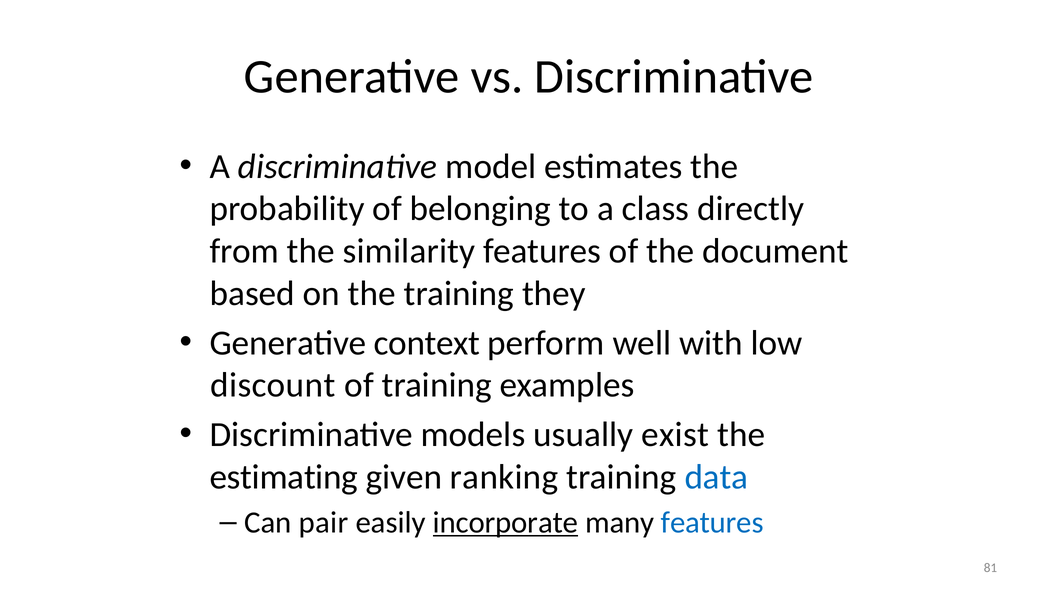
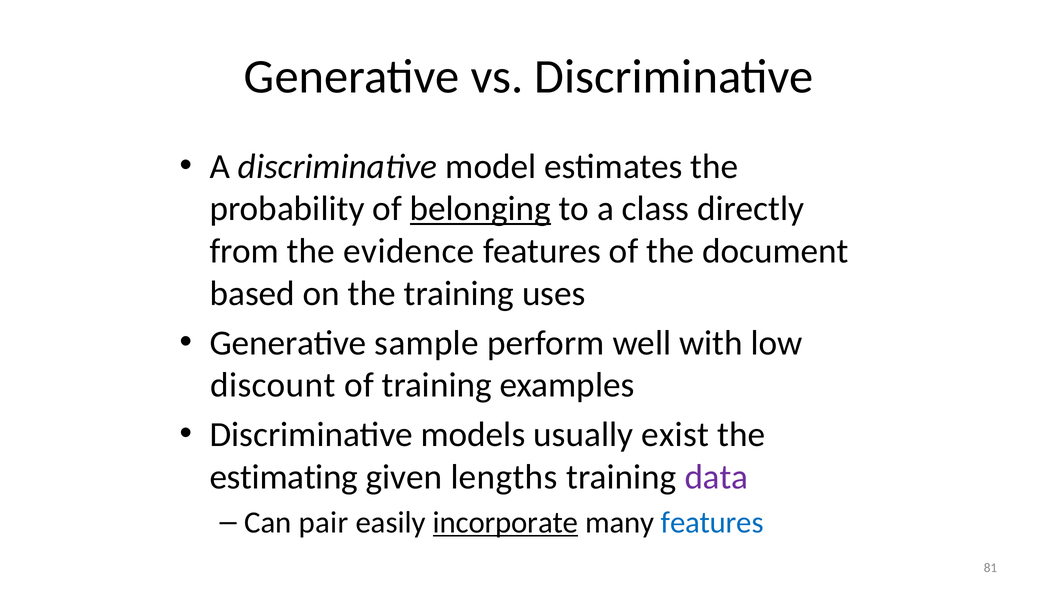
belonging underline: none -> present (480, 209)
similarity: similarity -> evidence (409, 251)
they: they -> uses (554, 294)
context: context -> sample (427, 343)
ranking: ranking -> lengths (504, 477)
data colour: blue -> purple (716, 477)
